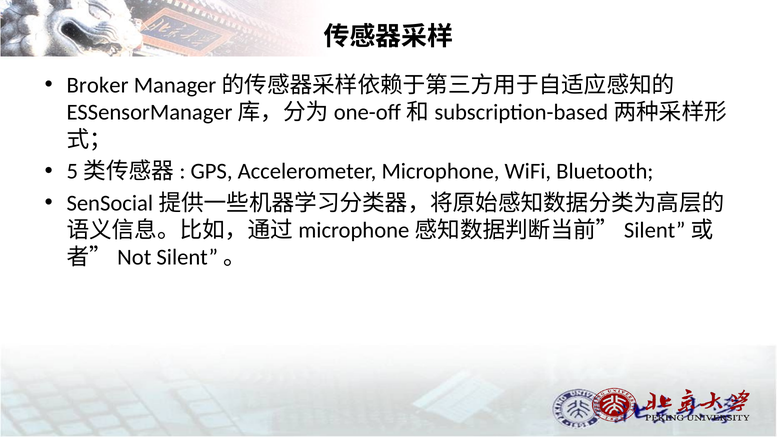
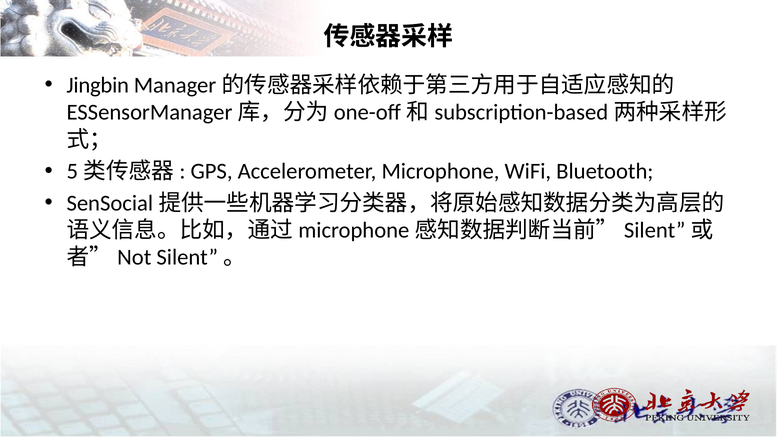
Broker: Broker -> Jingbin (98, 85)
